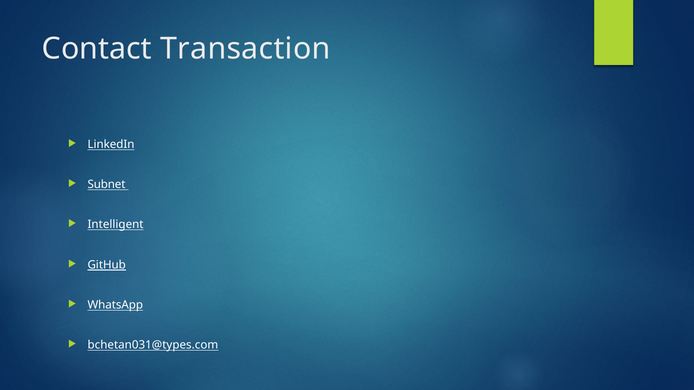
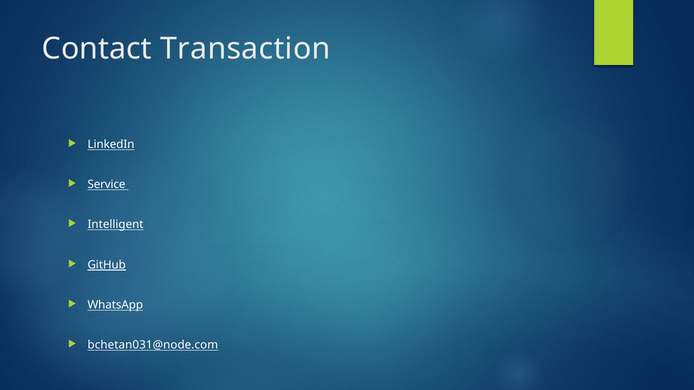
Subnet: Subnet -> Service (106, 185)
bchetan031@types.com: bchetan031@types.com -> bchetan031@node.com (153, 345)
